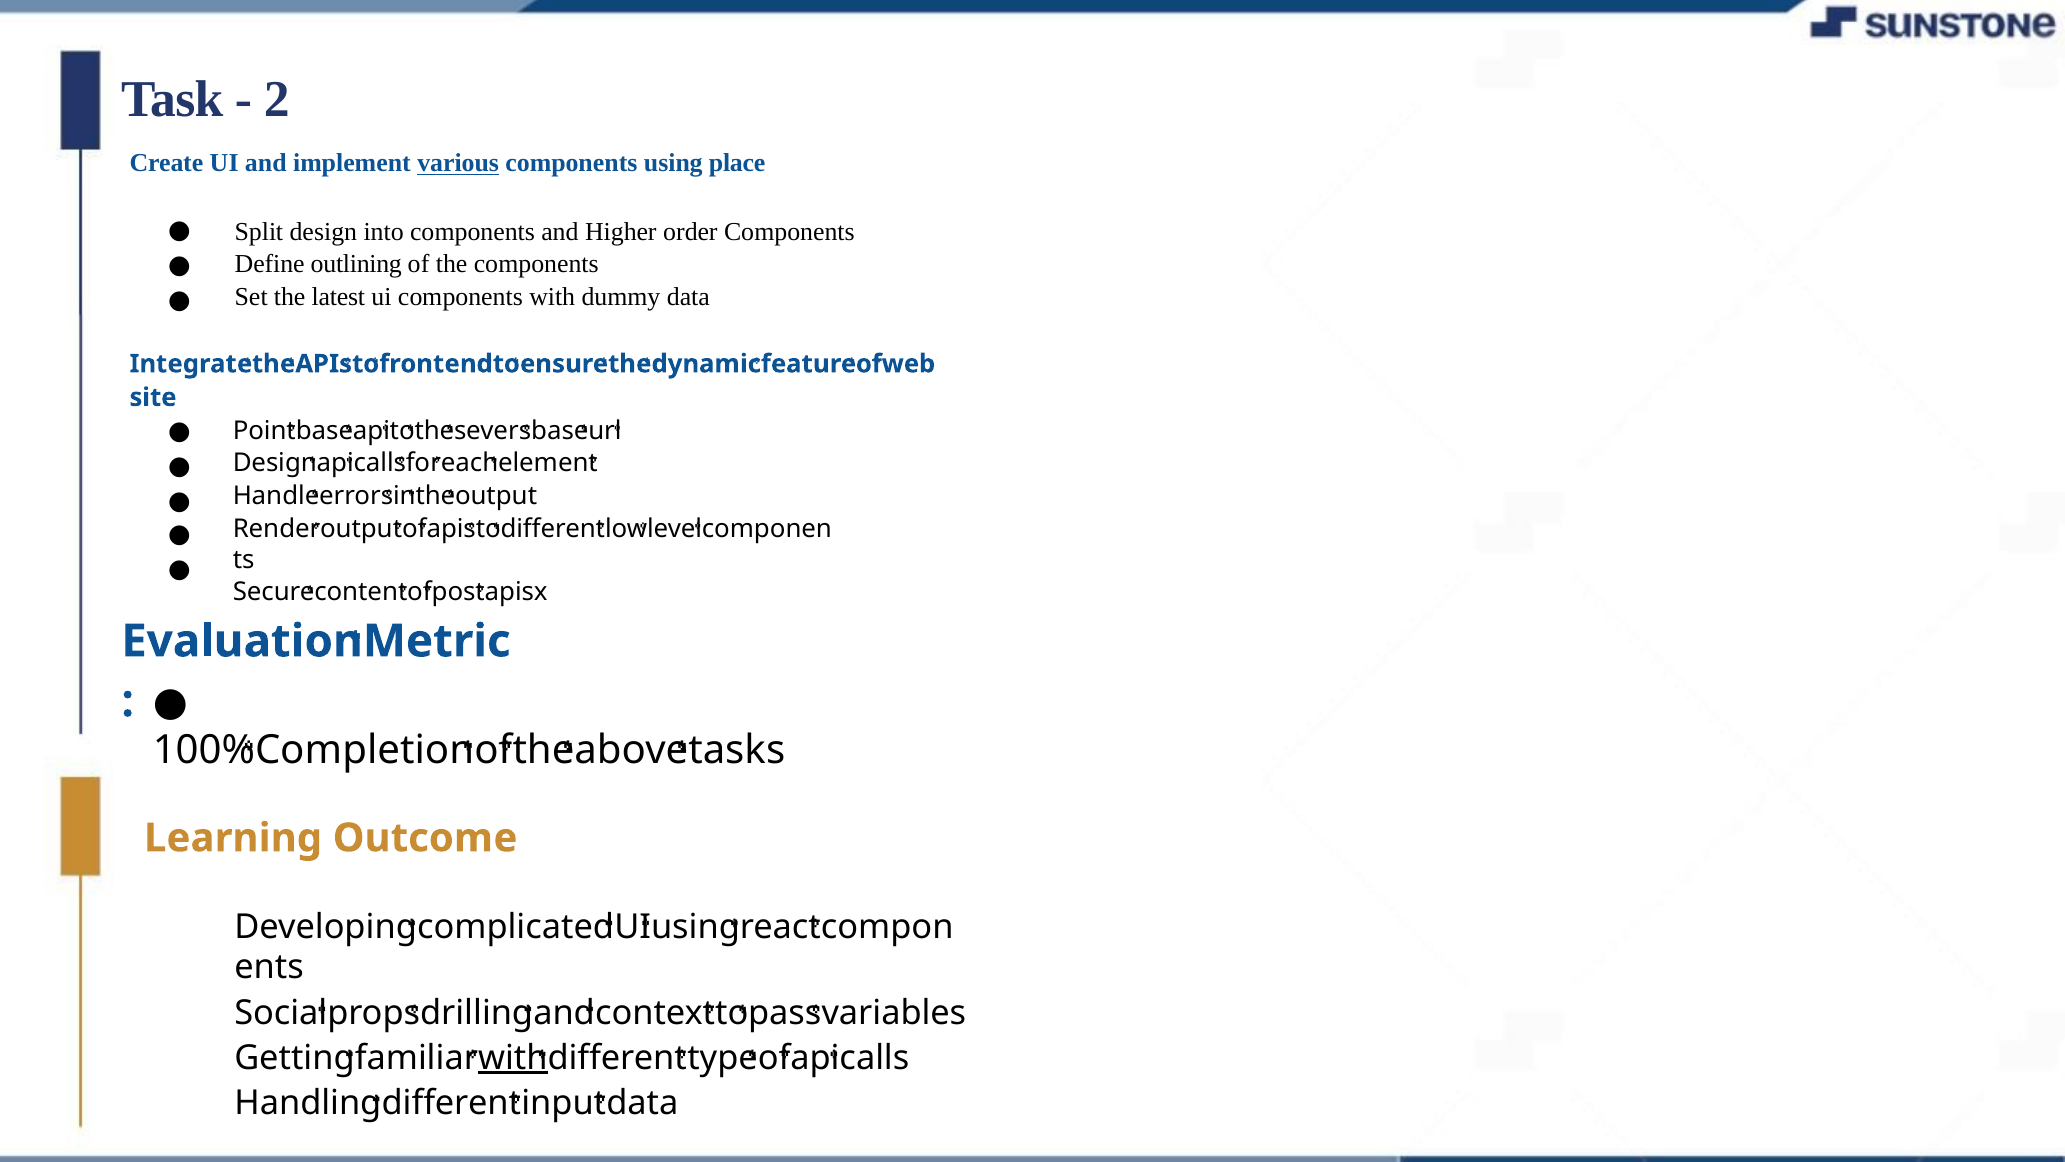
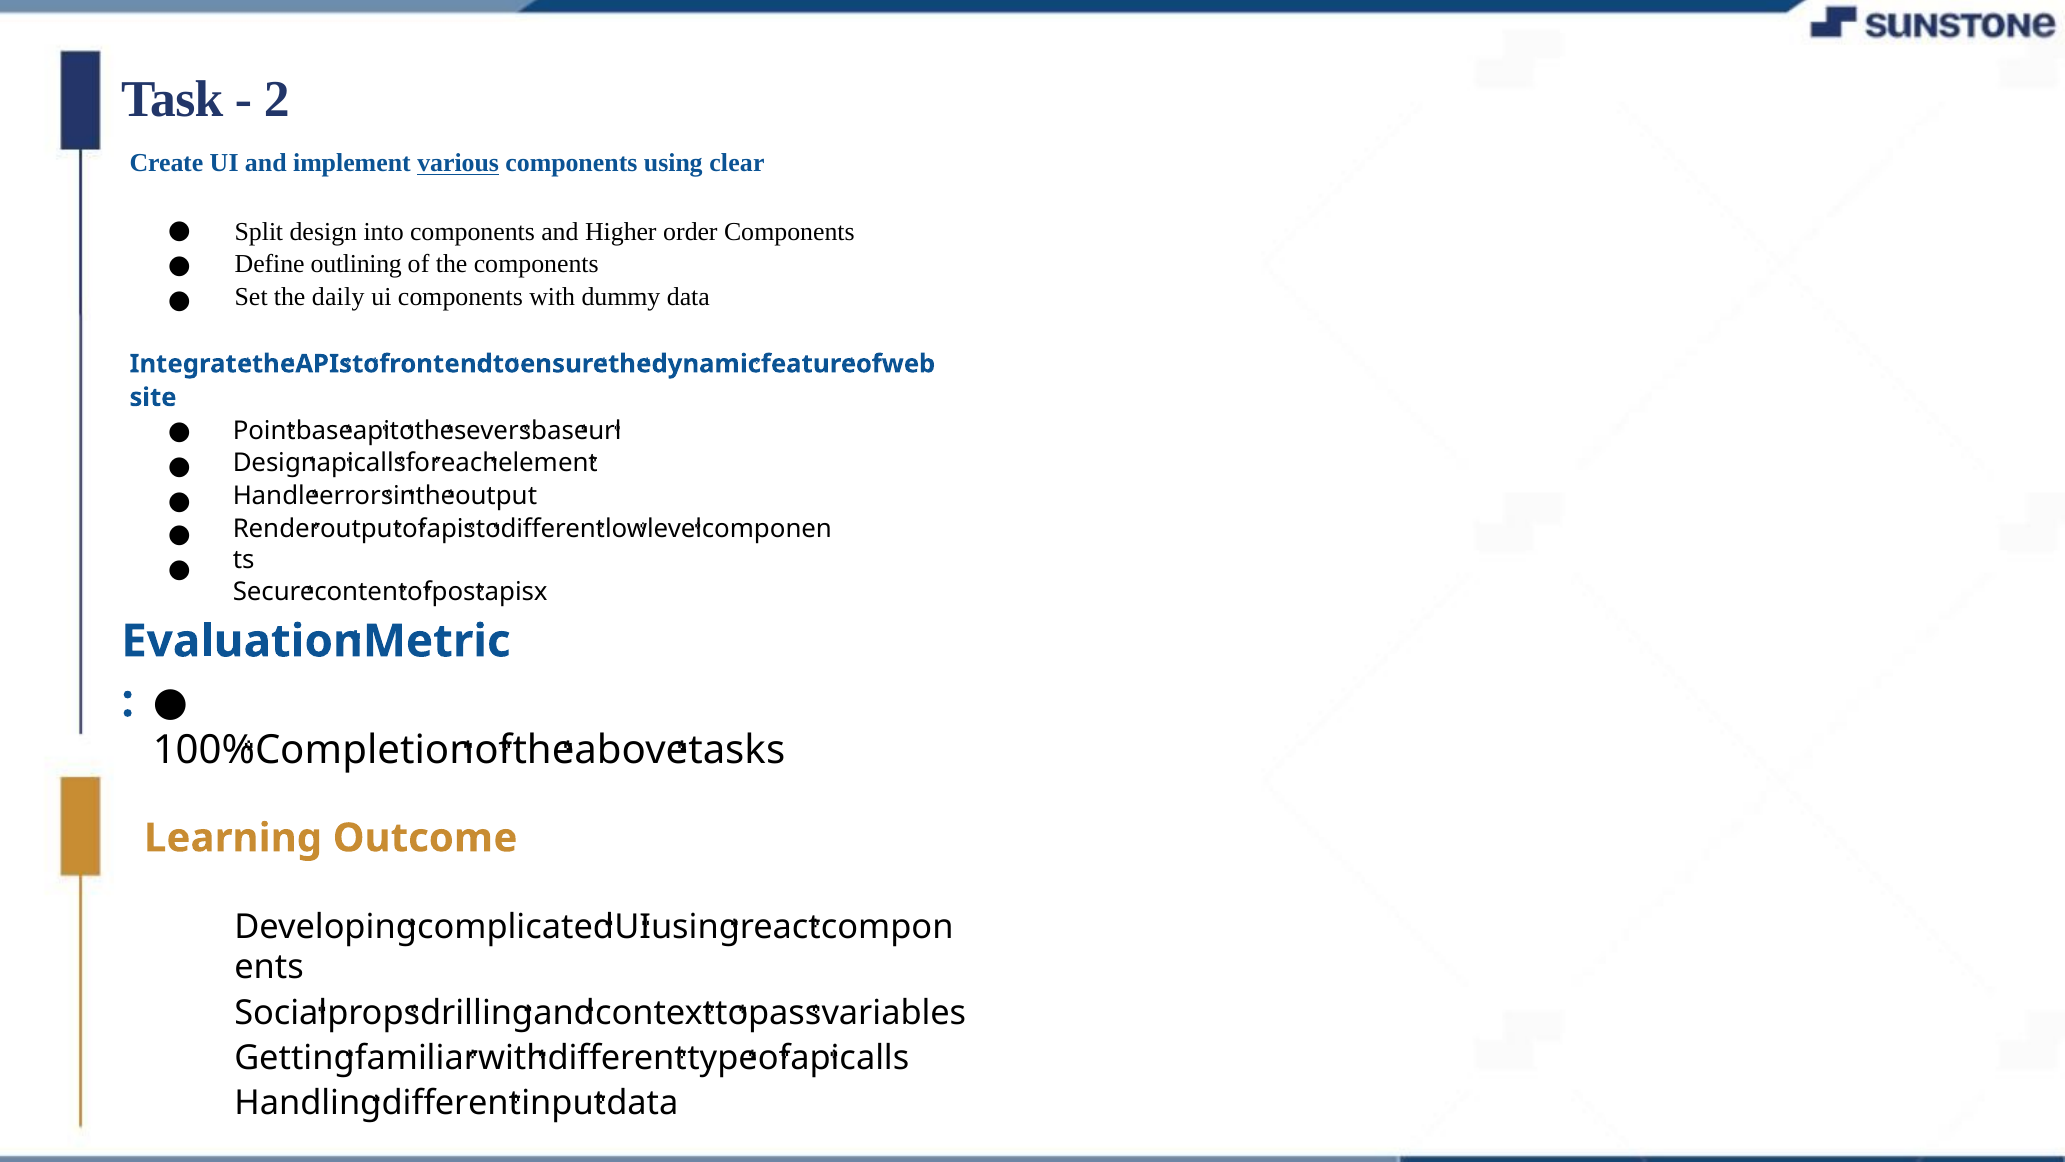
place: place -> clear (737, 163)
latest: latest -> daily (338, 297)
with underline: present -> none (513, 1057)
